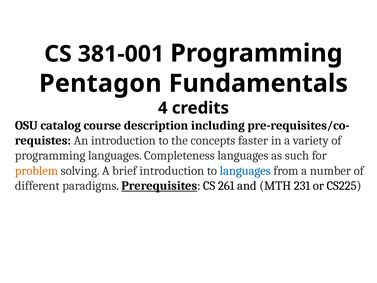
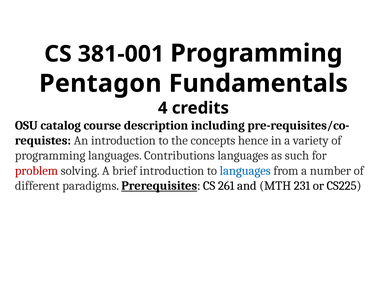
faster: faster -> hence (253, 140)
Completeness: Completeness -> Contributions (179, 155)
problem colour: orange -> red (36, 171)
